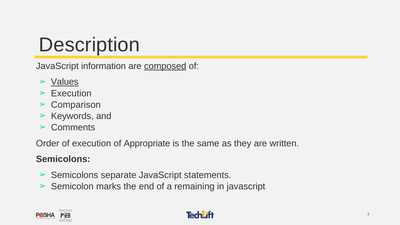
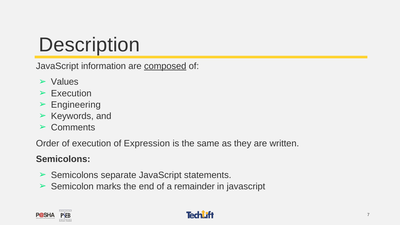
Values underline: present -> none (65, 82)
Comparison: Comparison -> Engineering (76, 105)
Appropriate: Appropriate -> Expression (147, 143)
remaining: remaining -> remainder (194, 186)
